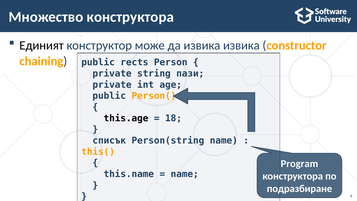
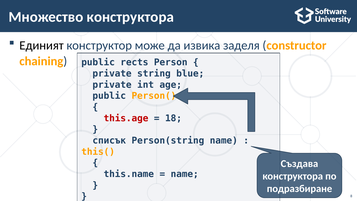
извика извика: извика -> заделя (241, 45)
пази: пази -> blue (190, 74)
this.age colour: black -> red (126, 118)
Program: Program -> Създава (299, 164)
